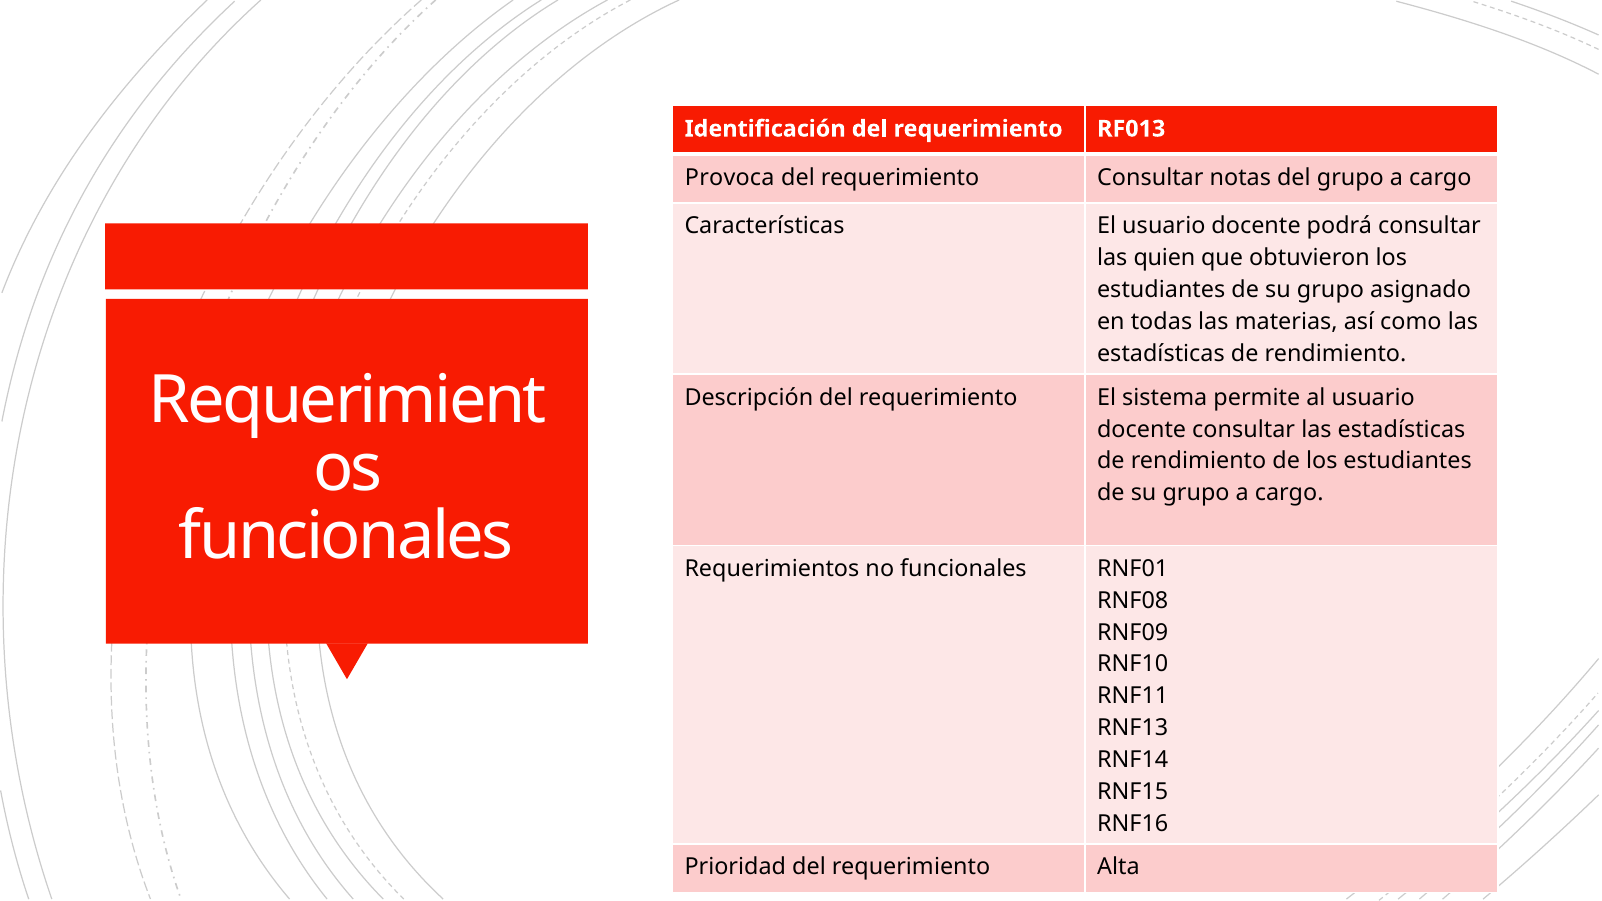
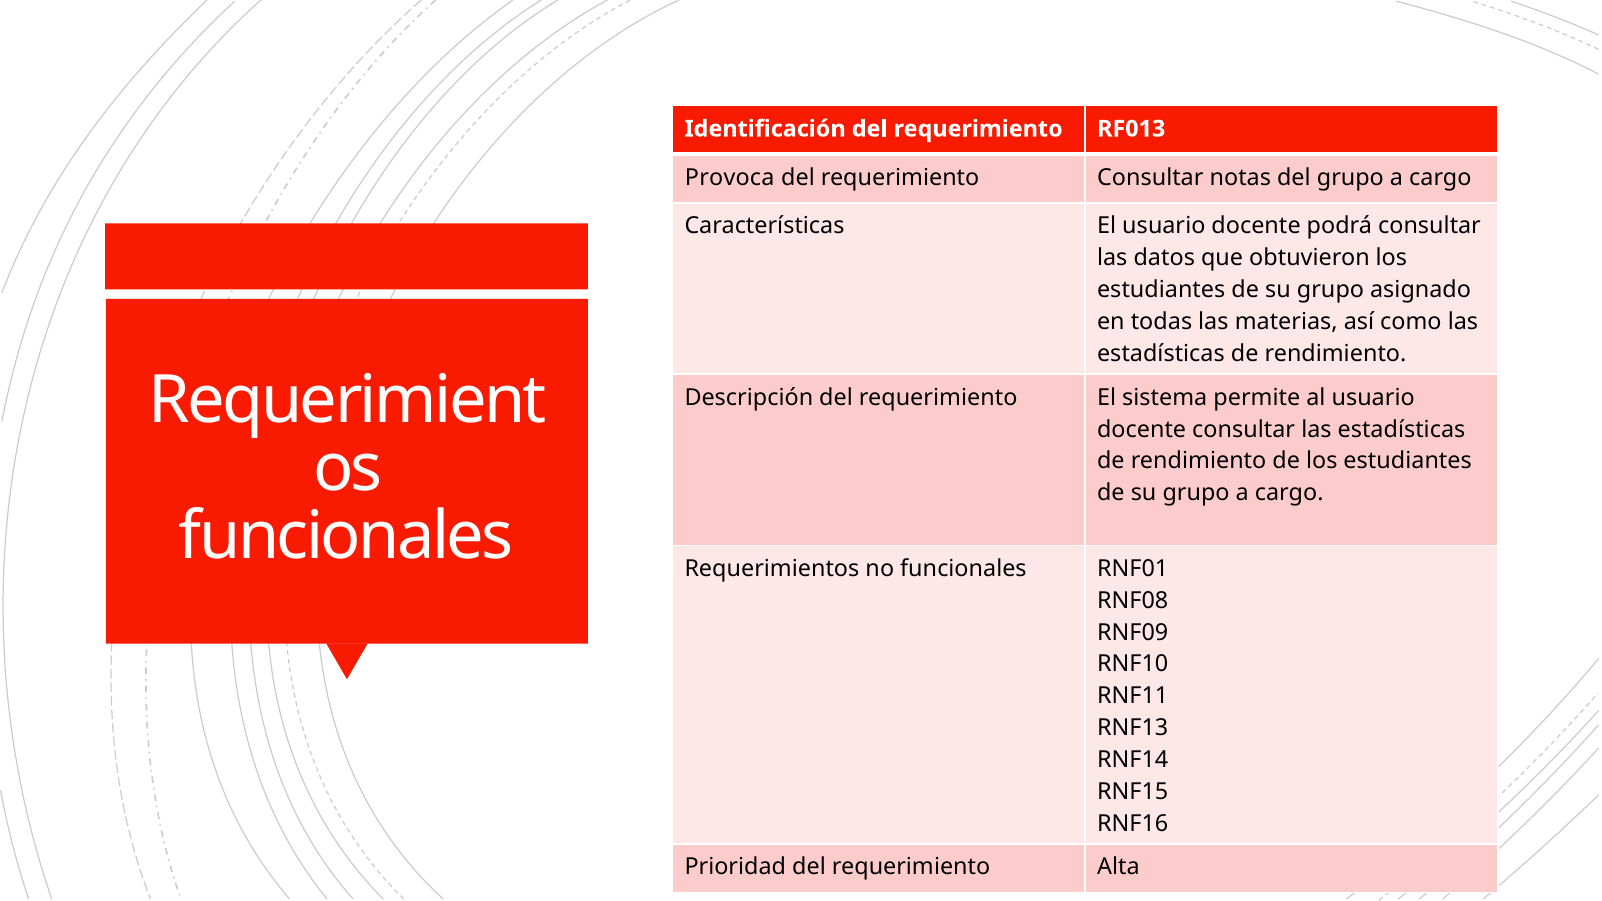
quien: quien -> datos (1164, 258)
